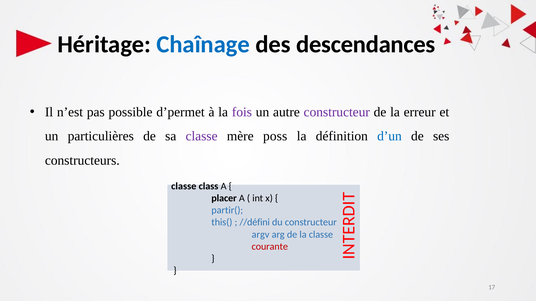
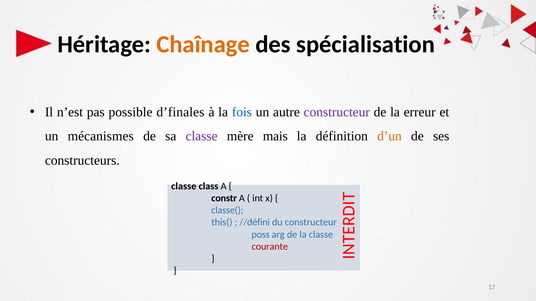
Chaînage colour: blue -> orange (203, 44)
descendances: descendances -> spécialisation (366, 44)
d’permet: d’permet -> d’finales (180, 112)
fois colour: purple -> blue (242, 112)
particulières: particulières -> mécanismes (101, 136)
poss: poss -> mais (275, 136)
d’un colour: blue -> orange (389, 136)
placer: placer -> constr (224, 199)
partir(: partir( -> classe( (227, 211)
argv: argv -> poss (261, 235)
